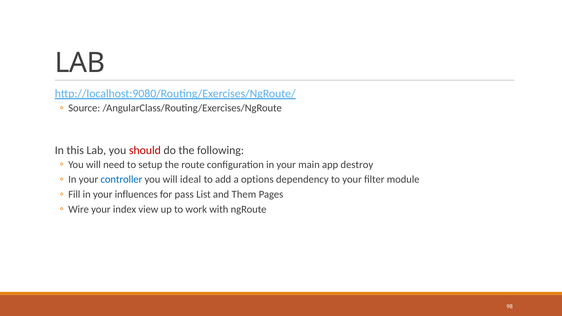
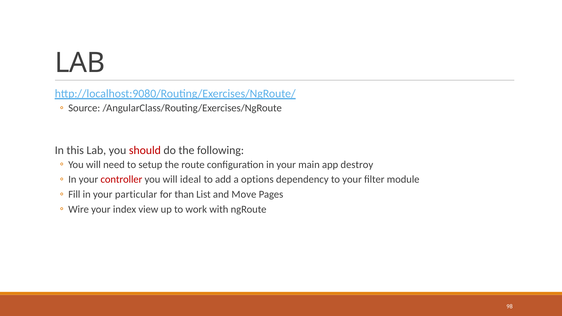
controller colour: blue -> red (121, 180)
influences: influences -> particular (136, 194)
pass: pass -> than (184, 194)
Them: Them -> Move (244, 194)
